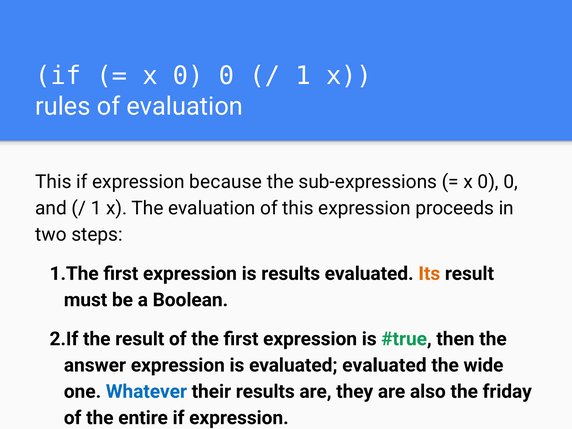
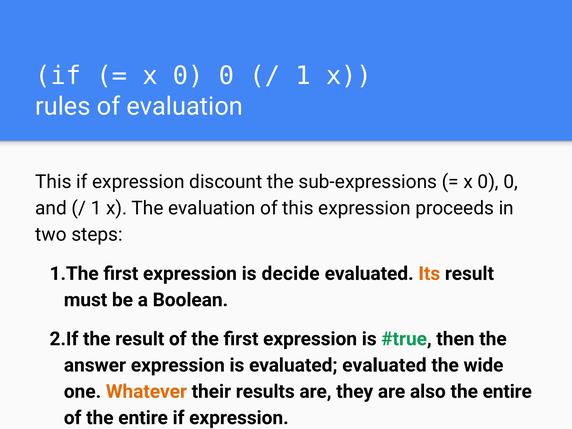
because: because -> discount (226, 182)
is results: results -> decide (291, 274)
Whatever colour: blue -> orange (146, 392)
also the friday: friday -> entire (507, 392)
